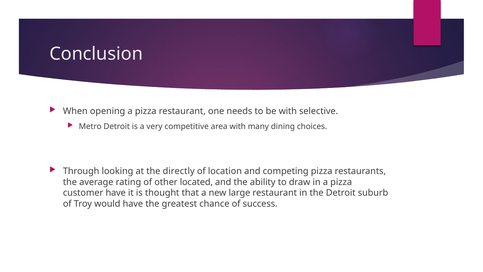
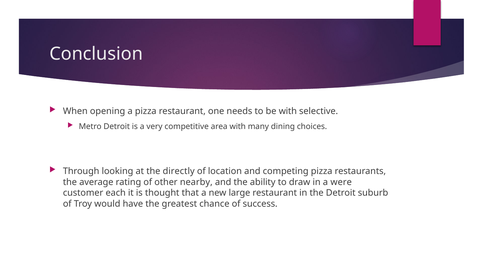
located: located -> nearby (196, 182)
in a pizza: pizza -> were (341, 182)
customer have: have -> each (116, 193)
